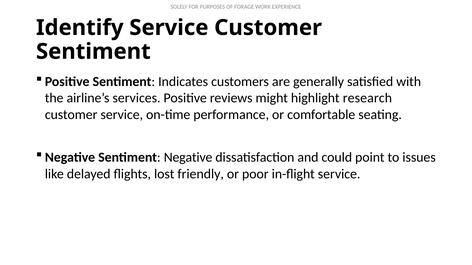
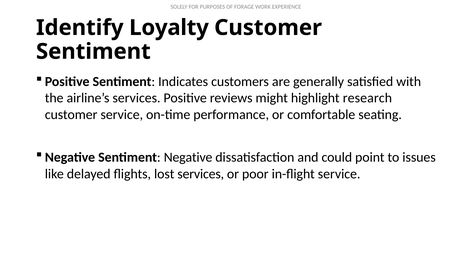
Identify Service: Service -> Loyalty (169, 28)
lost friendly: friendly -> services (201, 174)
